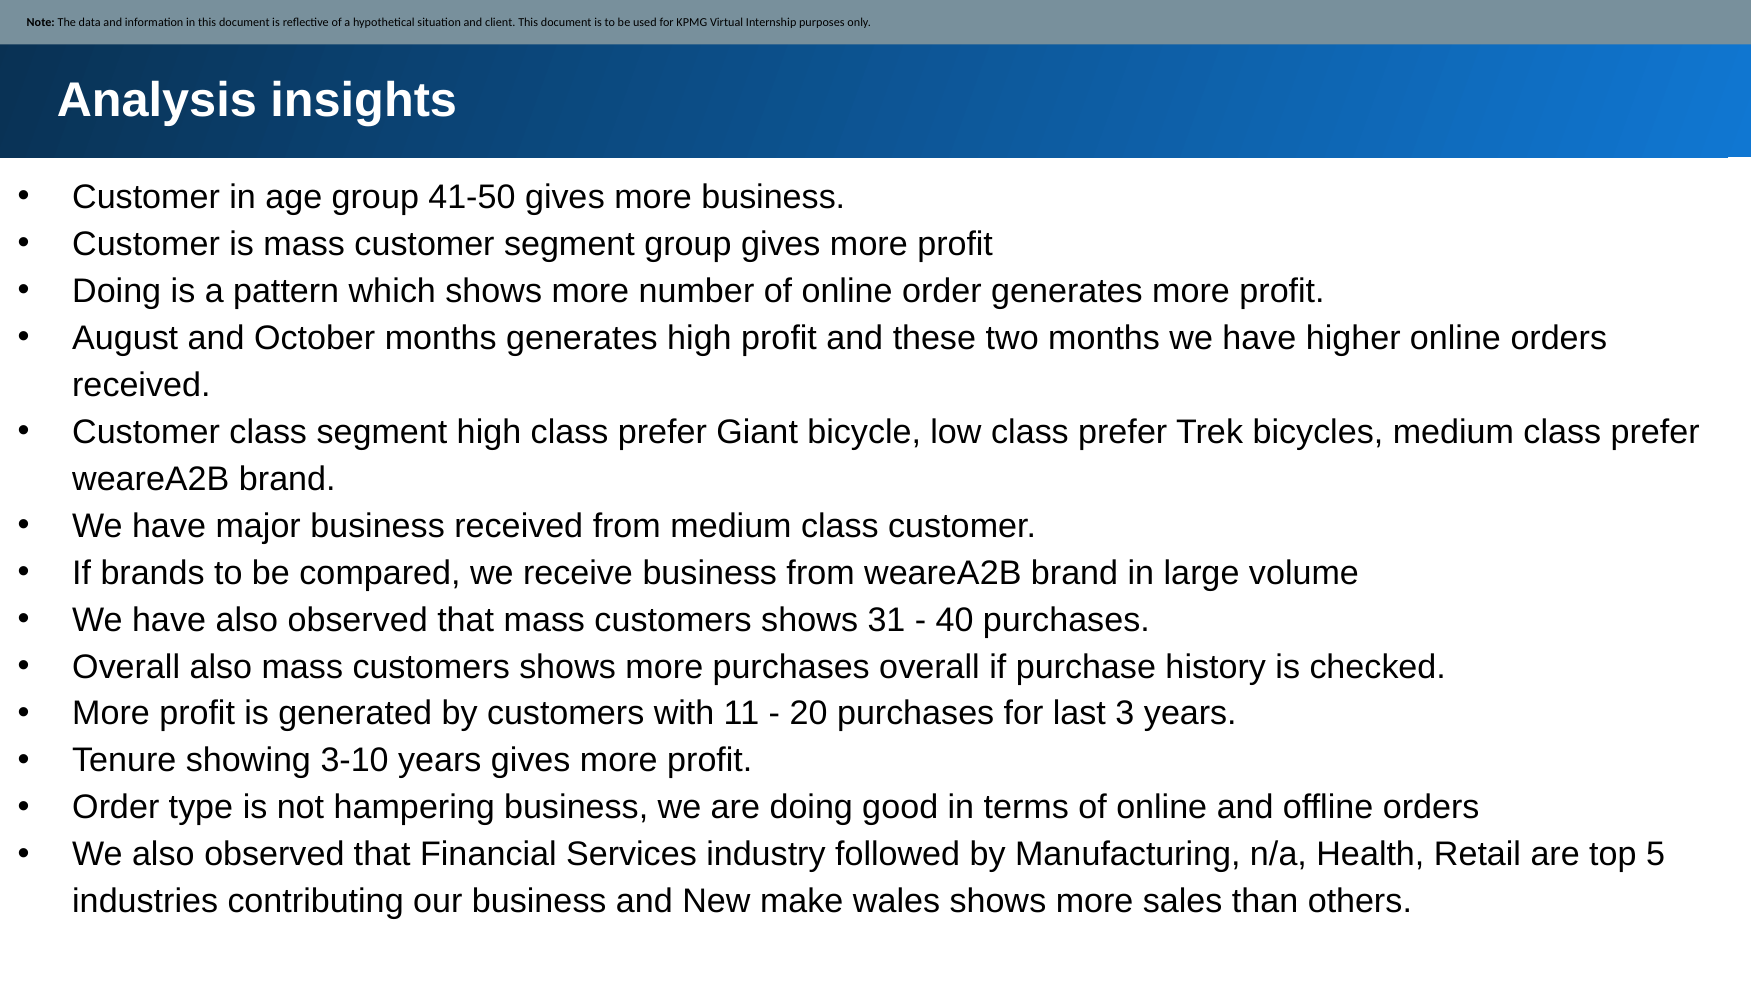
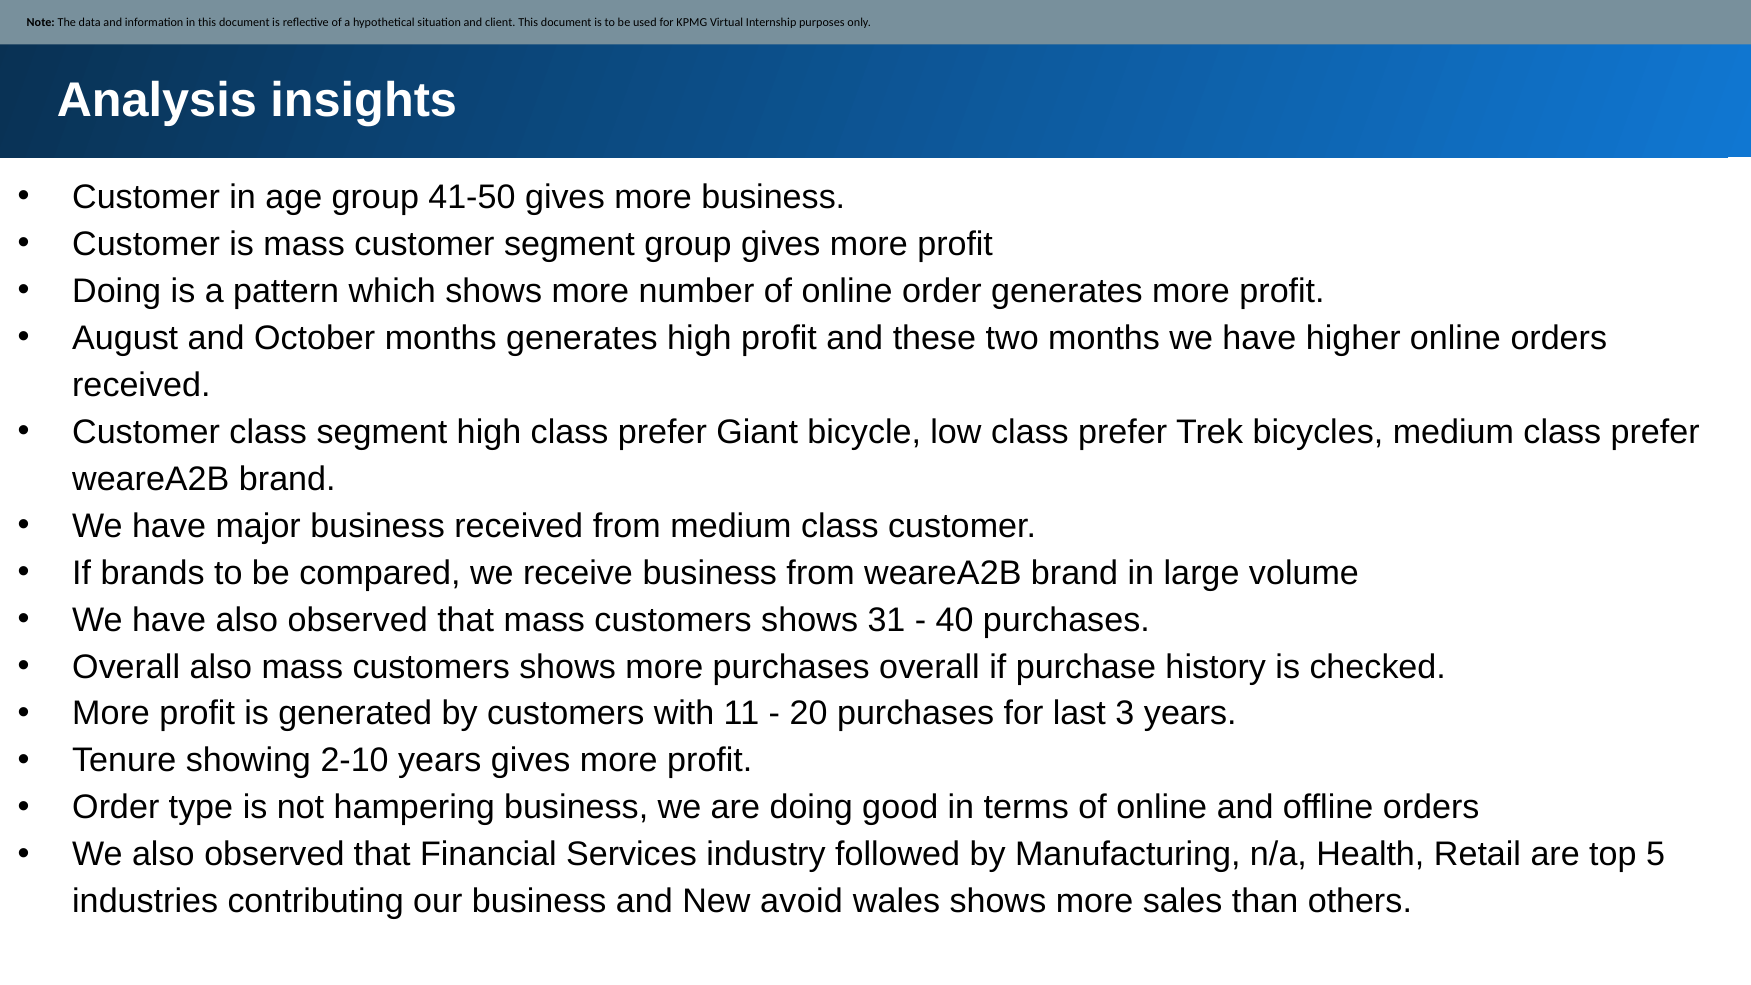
3-10: 3-10 -> 2-10 (355, 761)
make: make -> avoid (801, 901)
